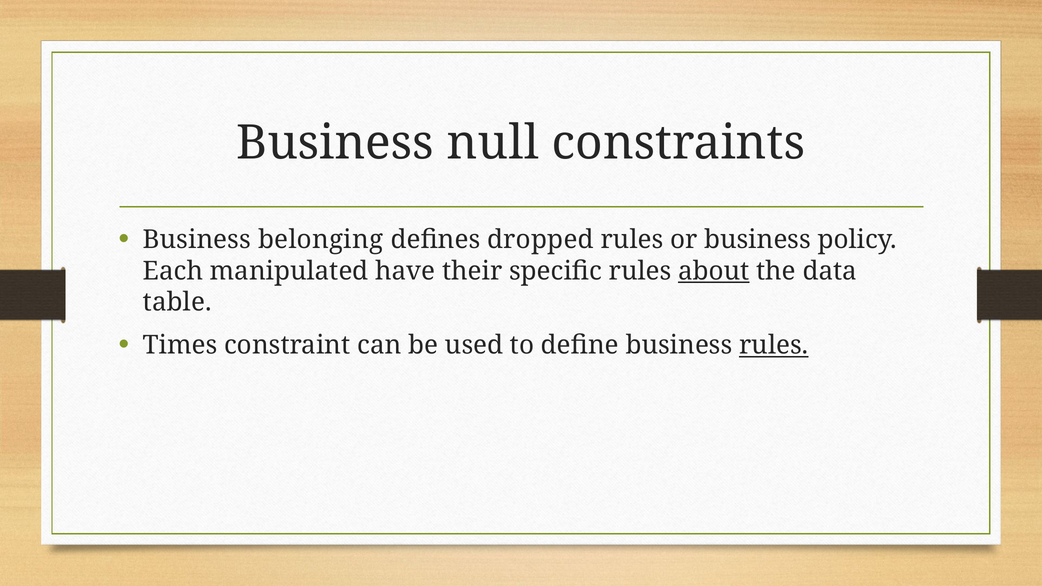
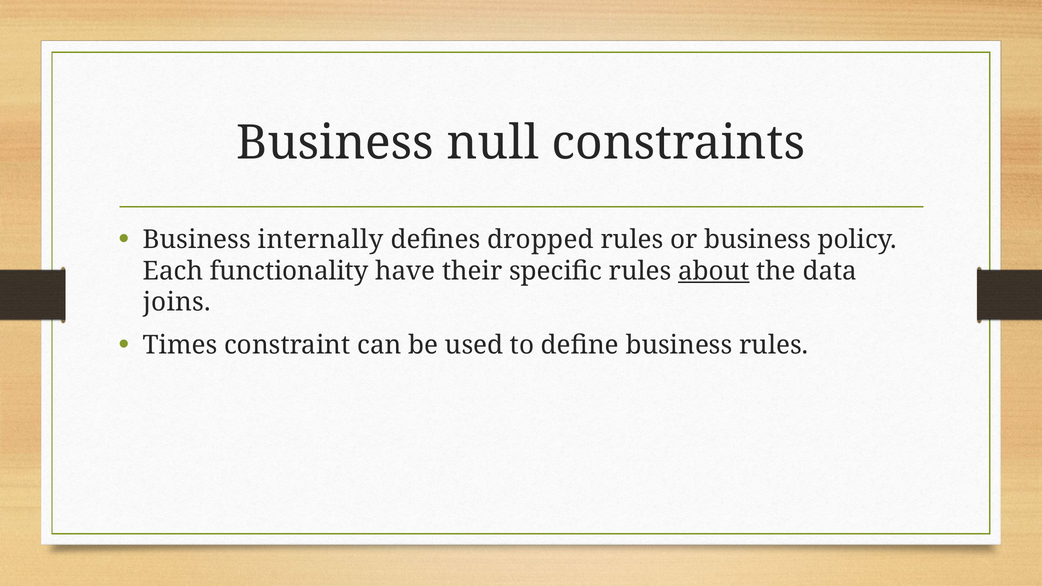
belonging: belonging -> internally (321, 240)
manipulated: manipulated -> functionality (289, 271)
table: table -> joins (177, 302)
rules underline: present -> none (774, 345)
